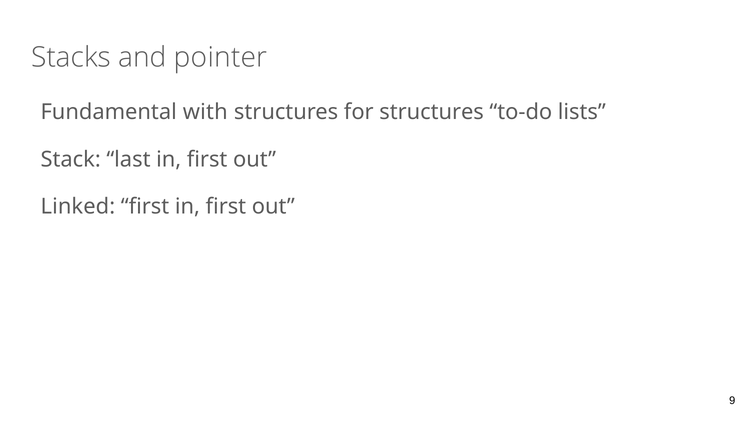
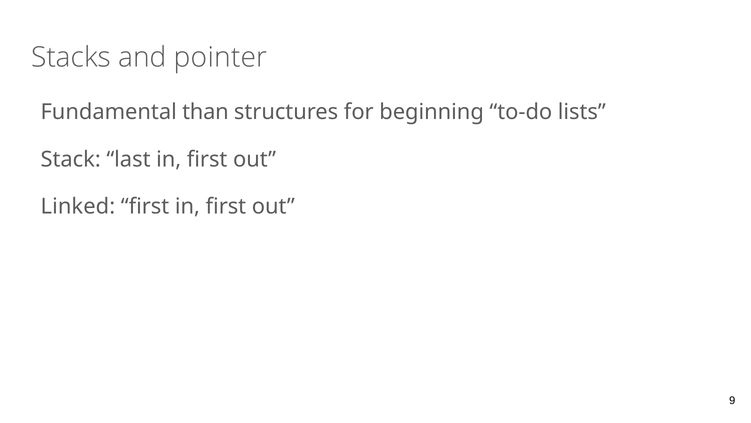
with: with -> than (205, 112)
for structures: structures -> beginning (432, 112)
